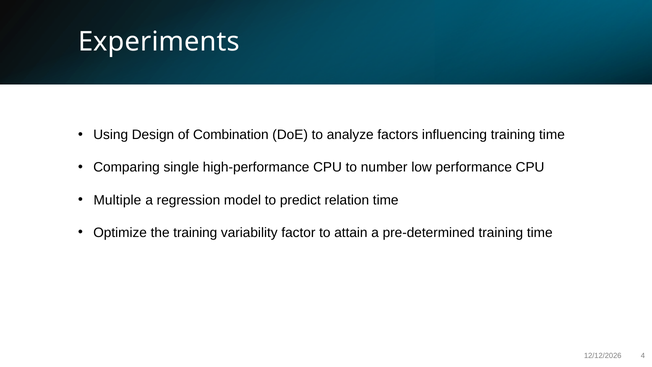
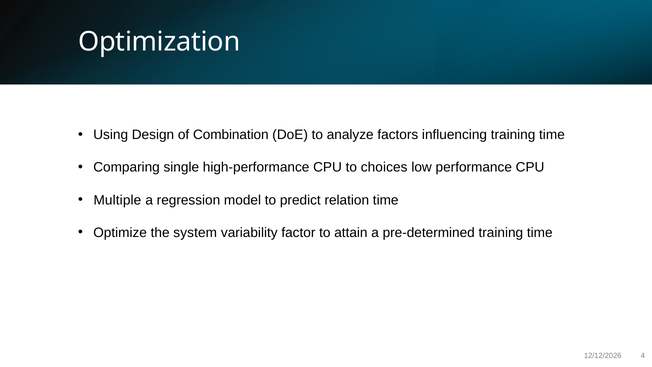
Experiments: Experiments -> Optimization (159, 42)
number: number -> choices (384, 167)
the training: training -> system (195, 233)
